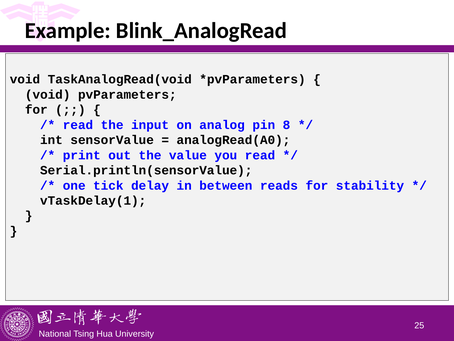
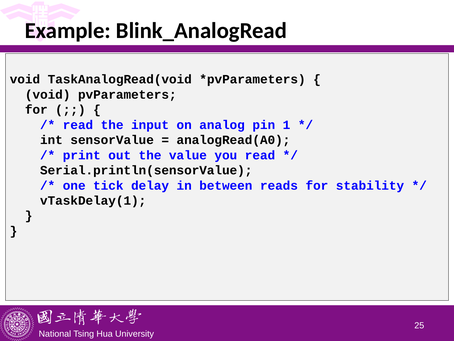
8: 8 -> 1 (287, 125)
